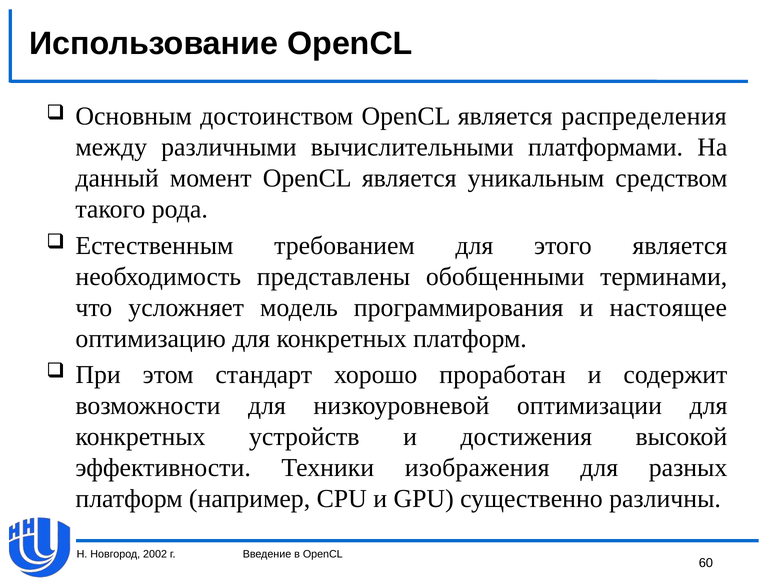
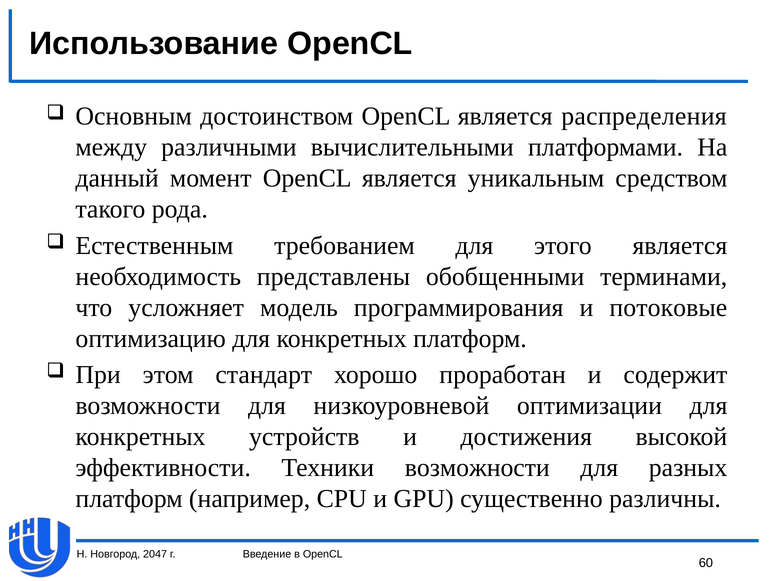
настоящее: настоящее -> потоковые (668, 307)
Техники изображения: изображения -> возможности (477, 467)
2002: 2002 -> 2047 (155, 554)
